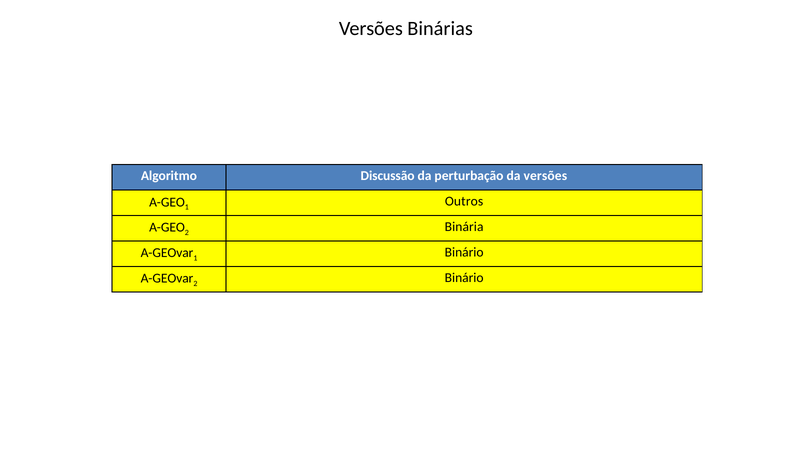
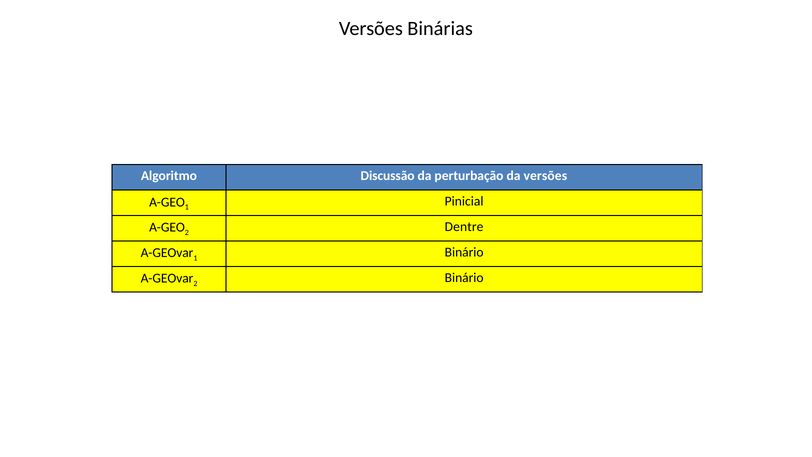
Outros: Outros -> Pinicial (464, 202)
Binária: Binária -> Dentre (464, 227)
